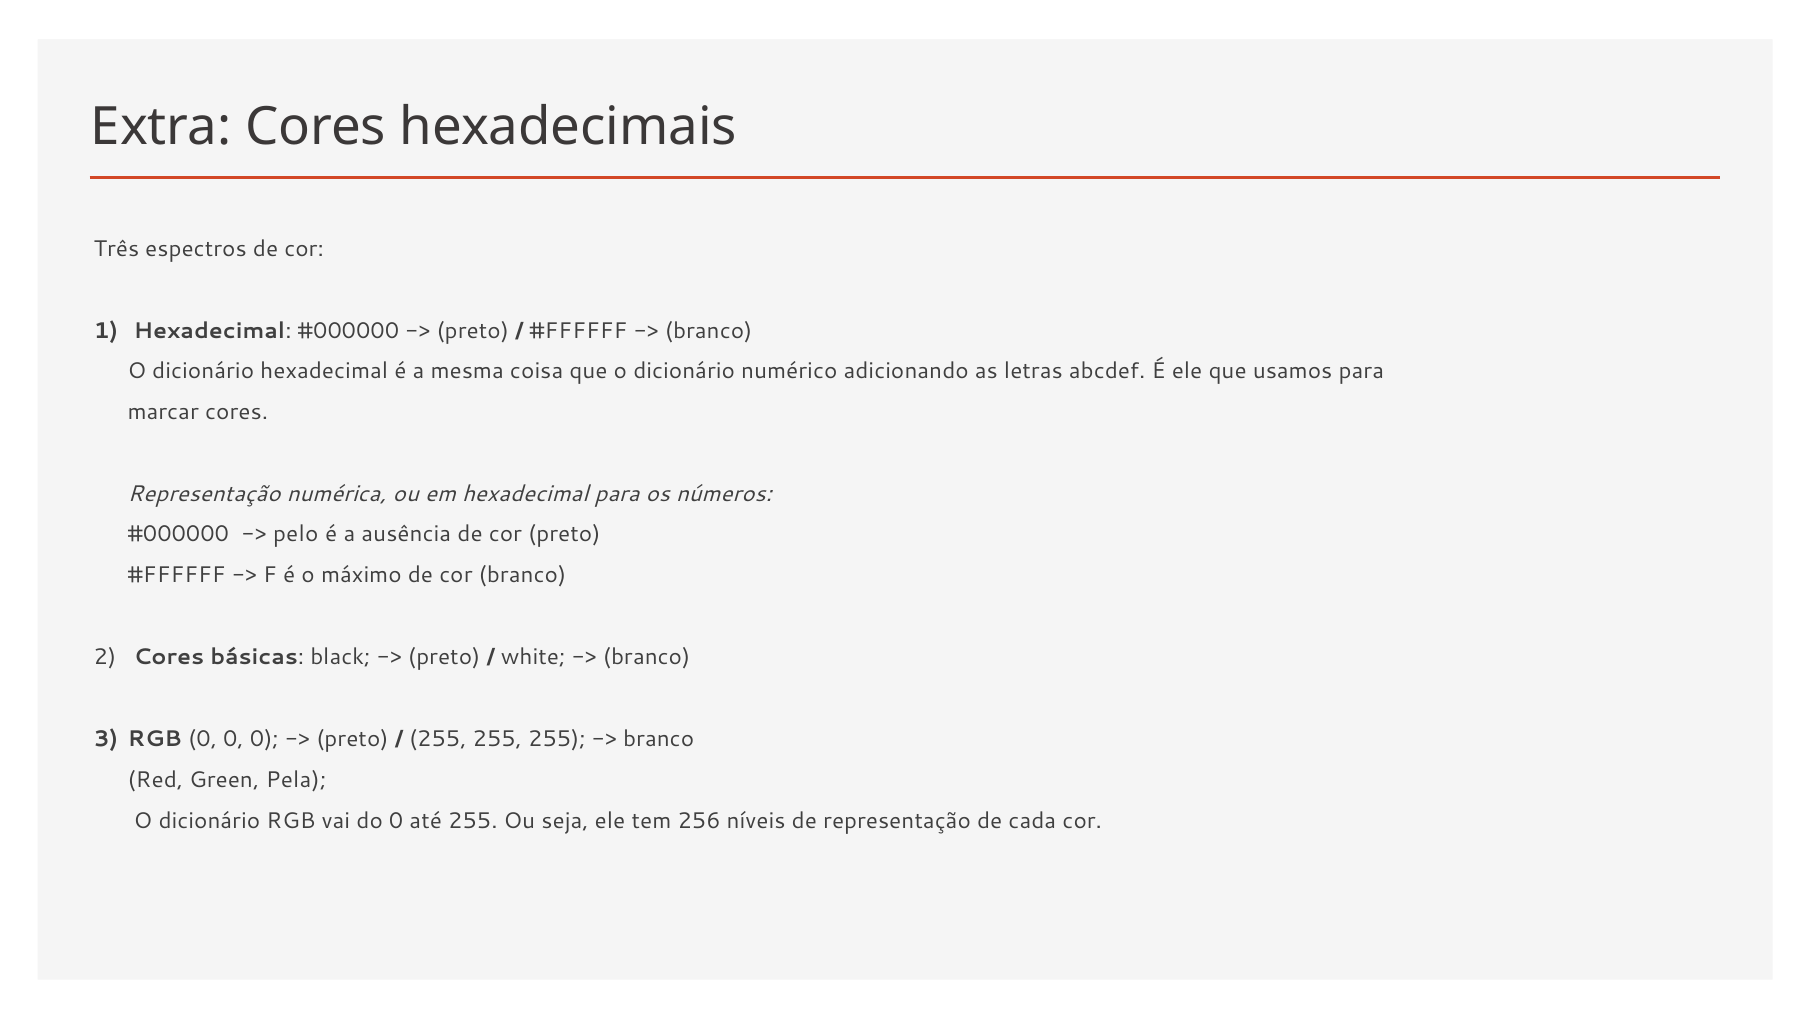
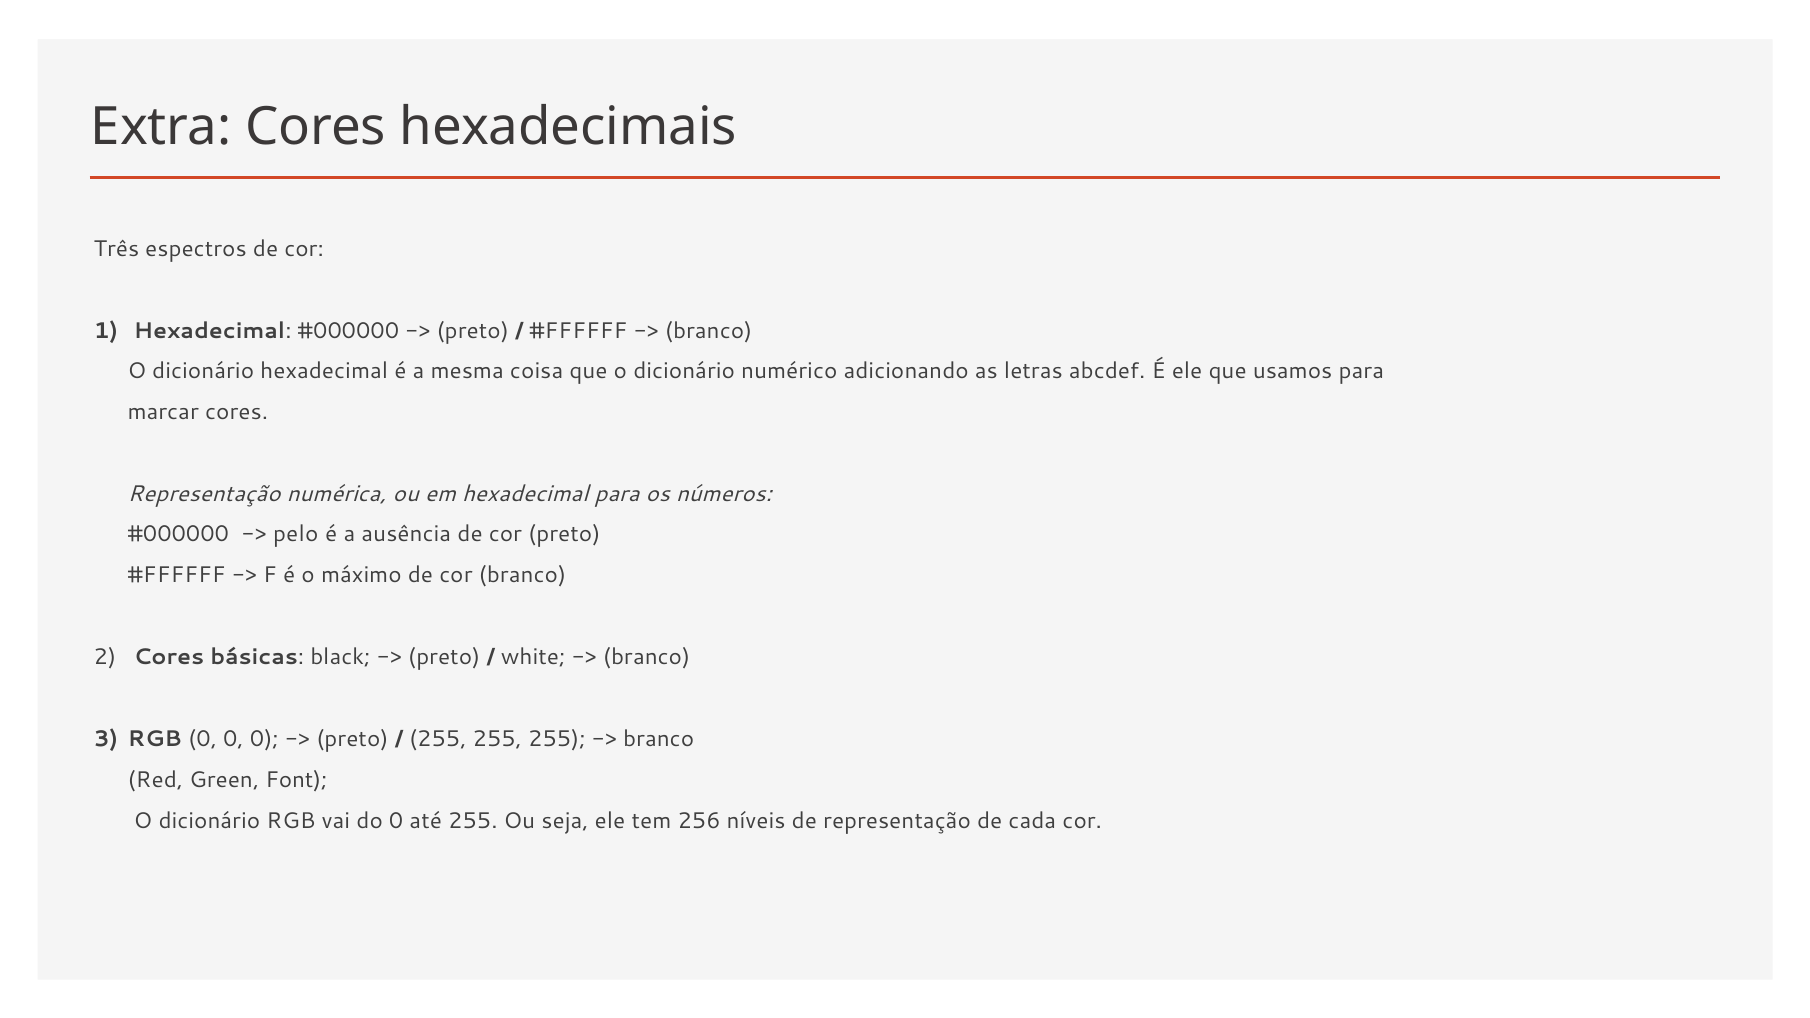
Pela: Pela -> Font (296, 780)
